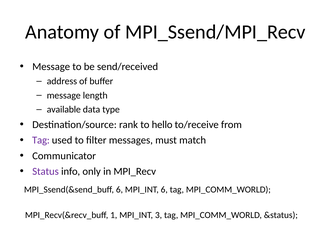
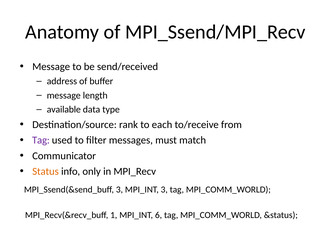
hello: hello -> each (162, 125)
Status colour: purple -> orange (46, 172)
MPI_Ssend(&send_buff 6: 6 -> 3 (119, 190)
MPI_INT 6: 6 -> 3 (164, 190)
3: 3 -> 6 (159, 215)
